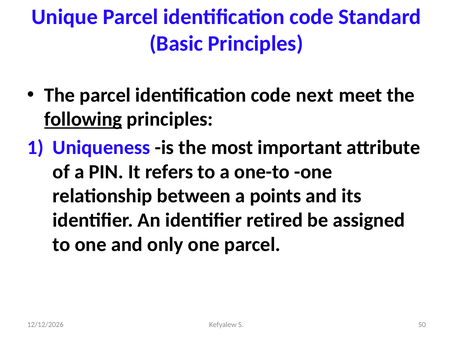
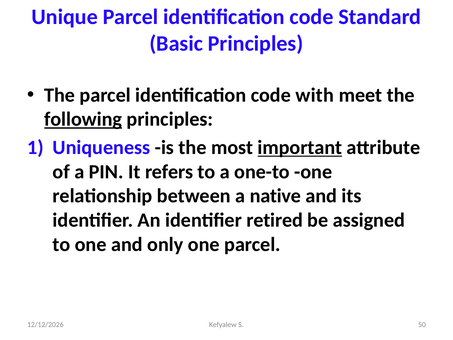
next: next -> with (315, 95)
important underline: none -> present (300, 147)
points: points -> native (275, 196)
